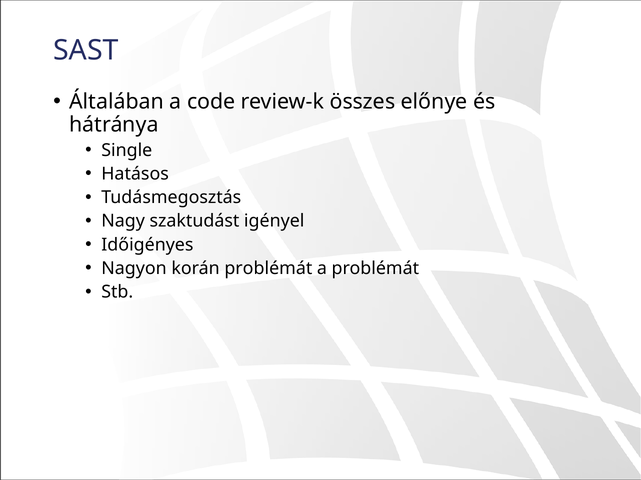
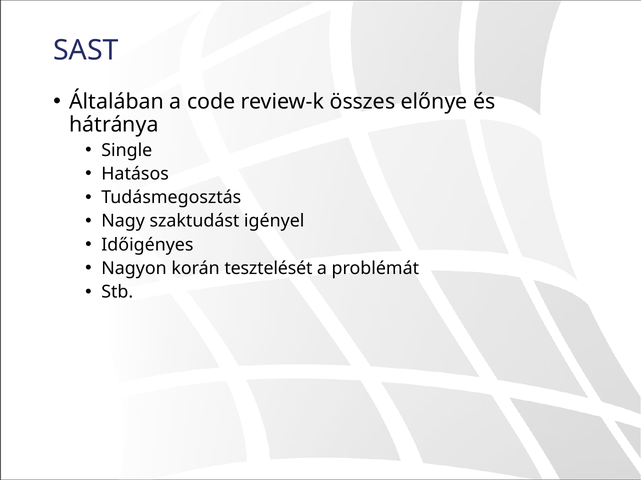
korán problémát: problémát -> tesztelését (268, 269)
